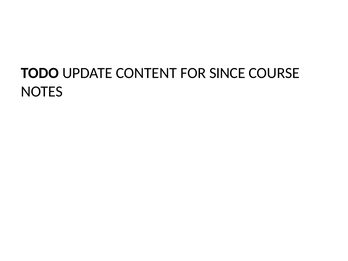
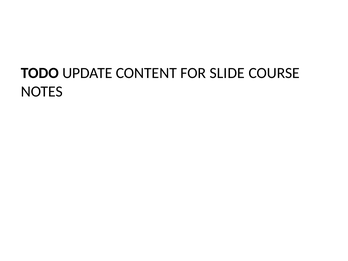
SINCE: SINCE -> SLIDE (227, 73)
